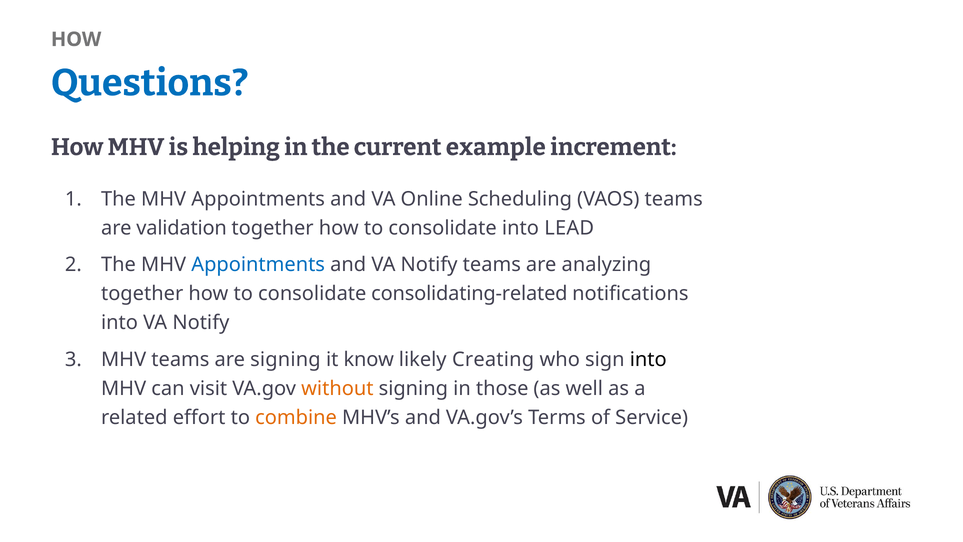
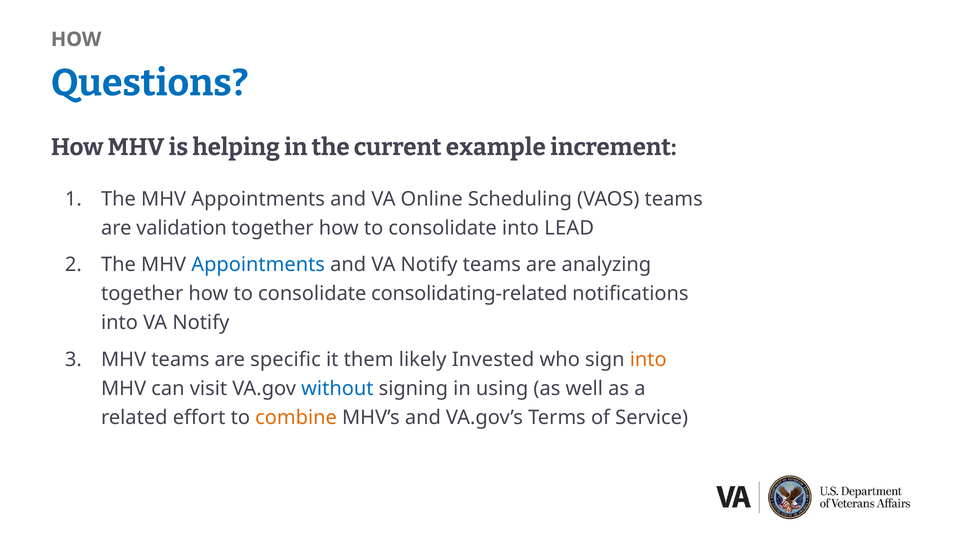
are signing: signing -> specific (285, 359)
know: know -> them (369, 359)
Creating: Creating -> Invested (493, 359)
into colour: black -> orange (648, 359)
without colour: orange -> blue (337, 388)
those: those -> using (502, 388)
